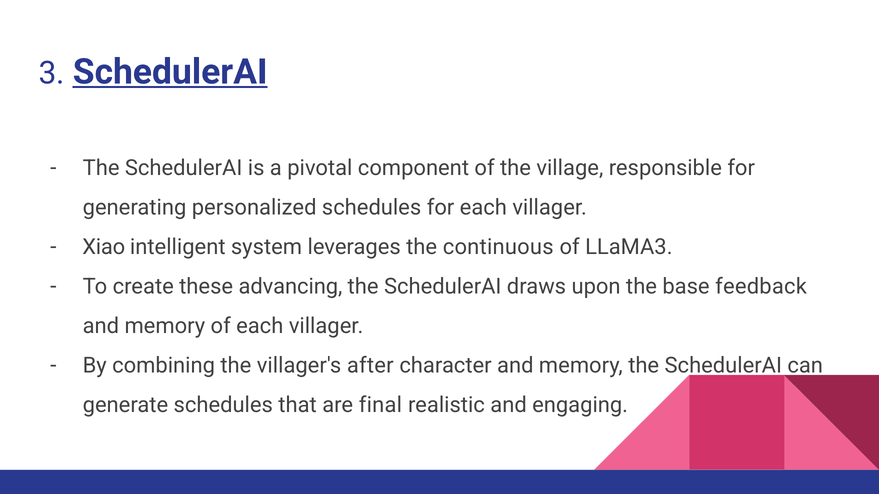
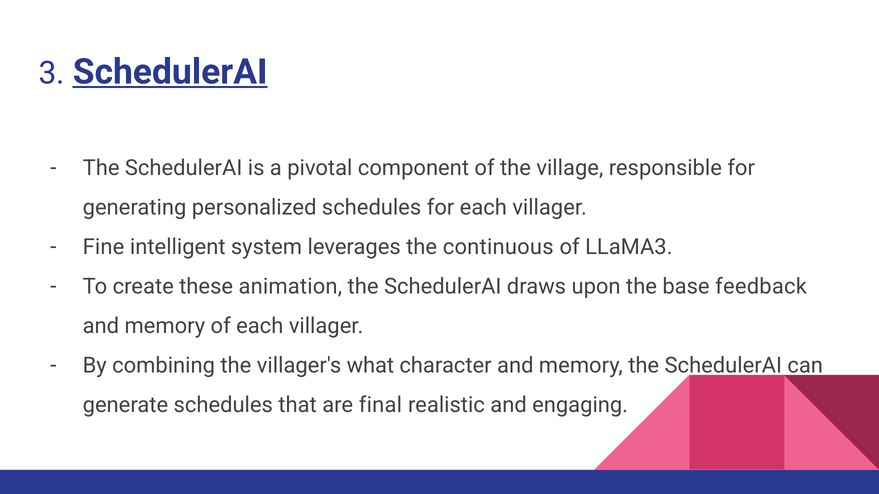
Xiao: Xiao -> Fine (104, 247)
advancing: advancing -> animation (290, 287)
after: after -> what (370, 366)
